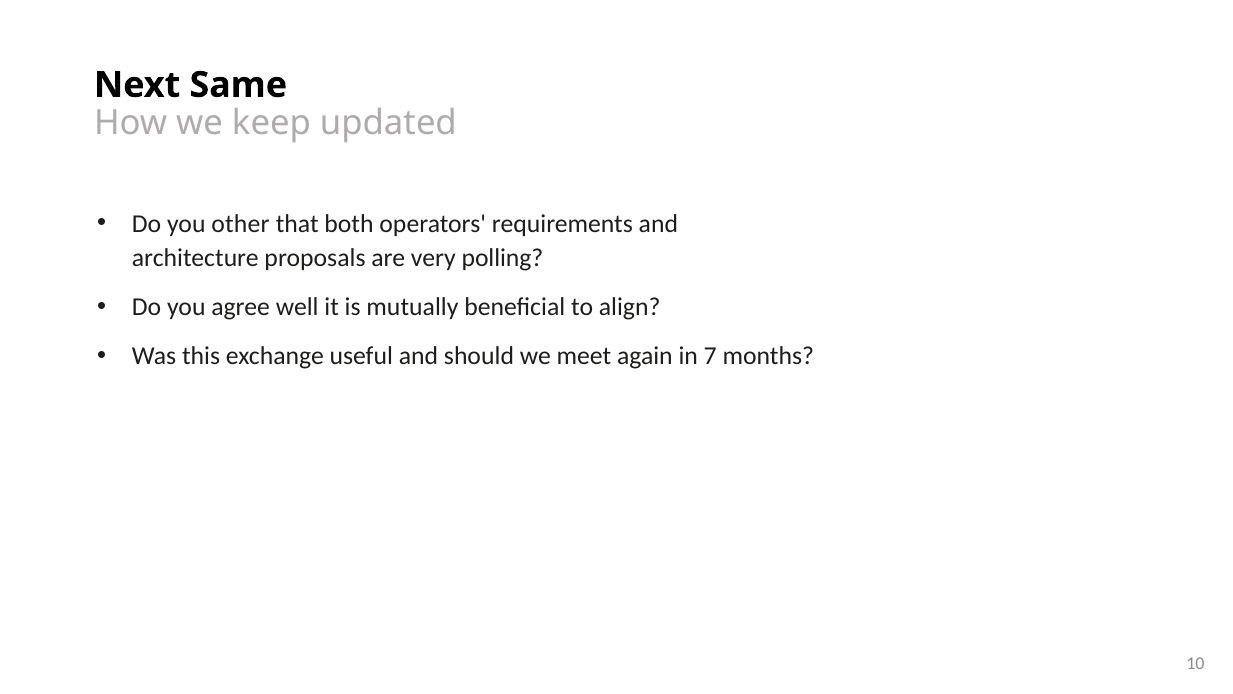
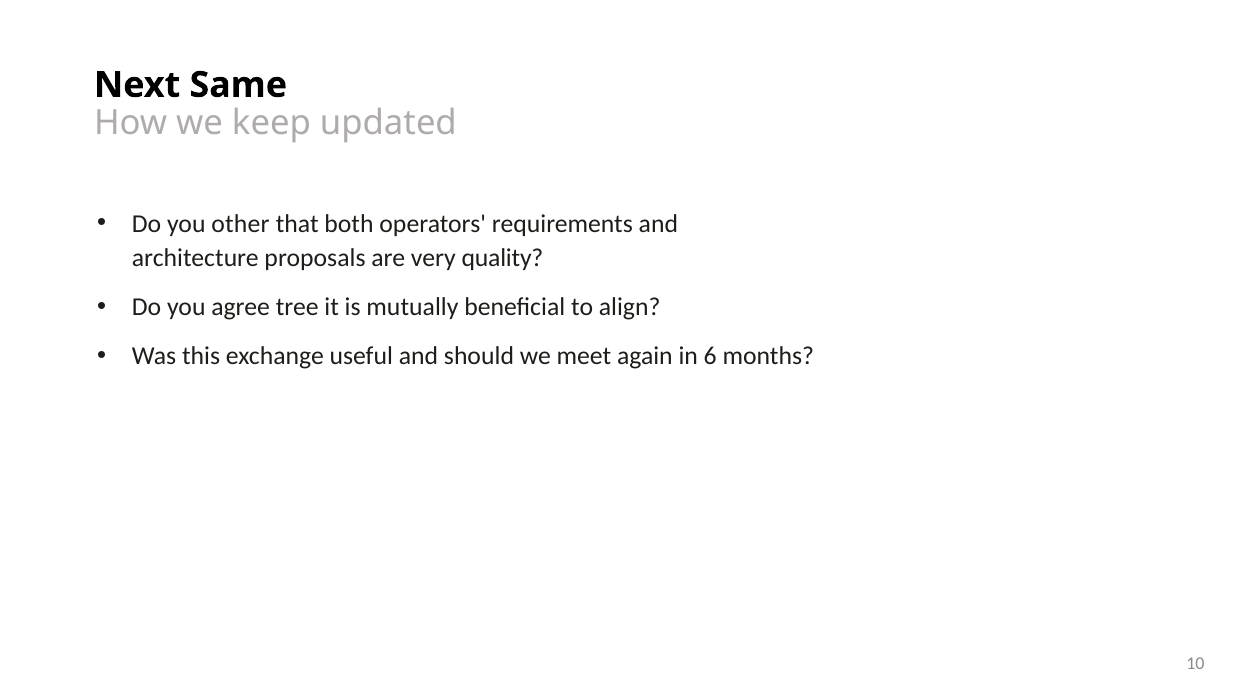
polling: polling -> quality (502, 258)
well: well -> tree (297, 307)
7: 7 -> 6 (710, 356)
